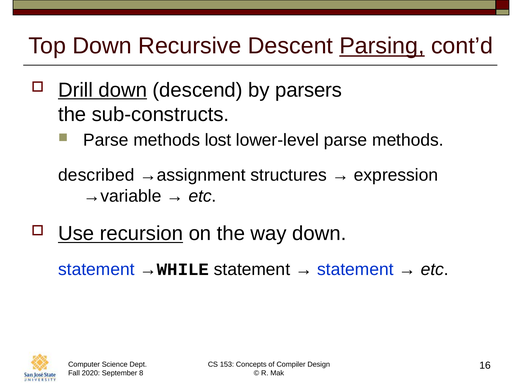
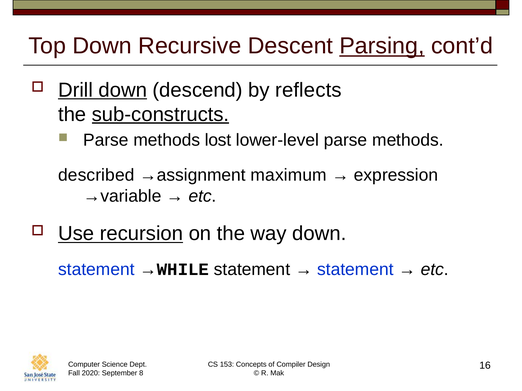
parsers: parsers -> reflects (308, 90)
sub-constructs underline: none -> present (161, 115)
structures: structures -> maximum (289, 175)
